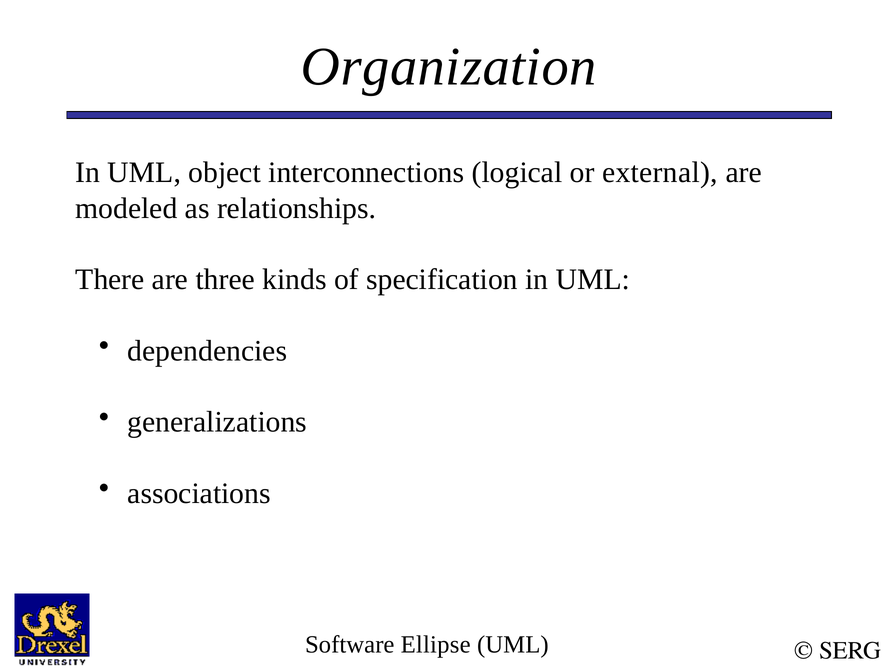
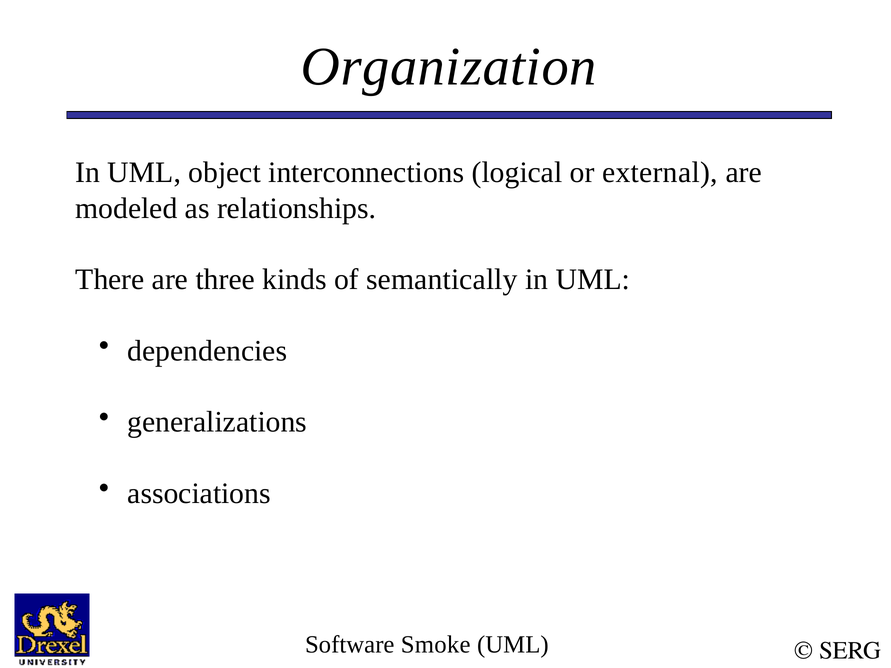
specification: specification -> semantically (442, 280)
Ellipse: Ellipse -> Smoke (436, 645)
